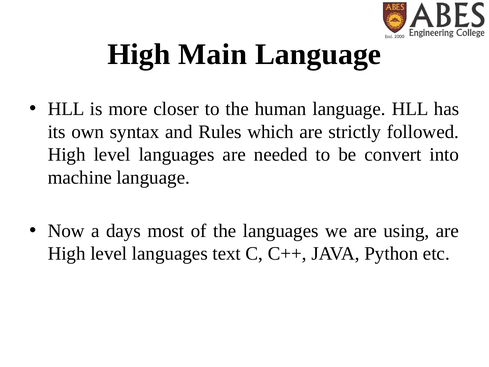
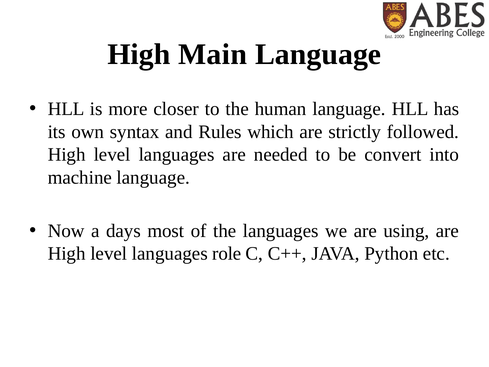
text: text -> role (227, 254)
